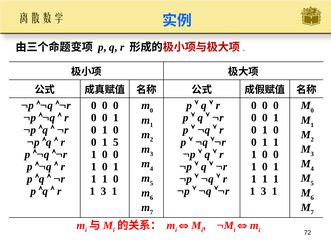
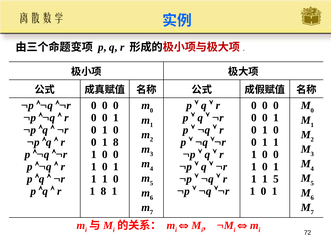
5: 5 -> 8 (116, 142)
1: 1 -> 5 (276, 178)
3: 3 -> 8 (103, 191)
3: 3 -> 0 (263, 191)
